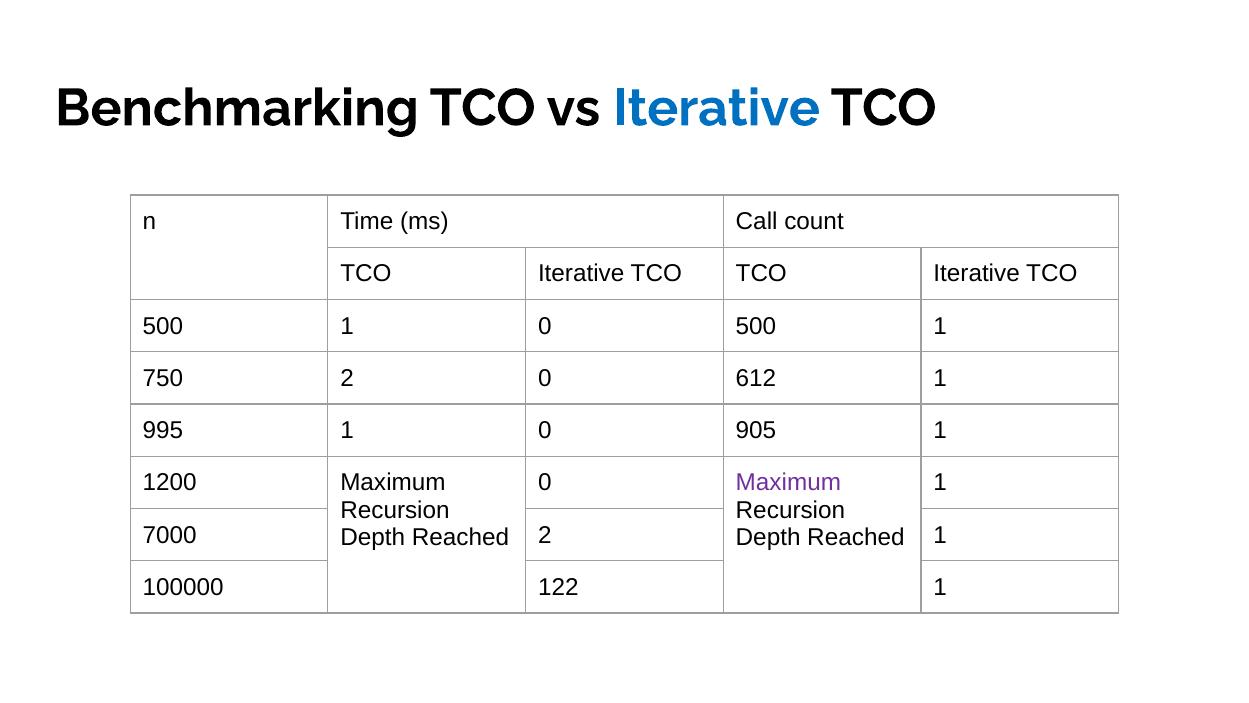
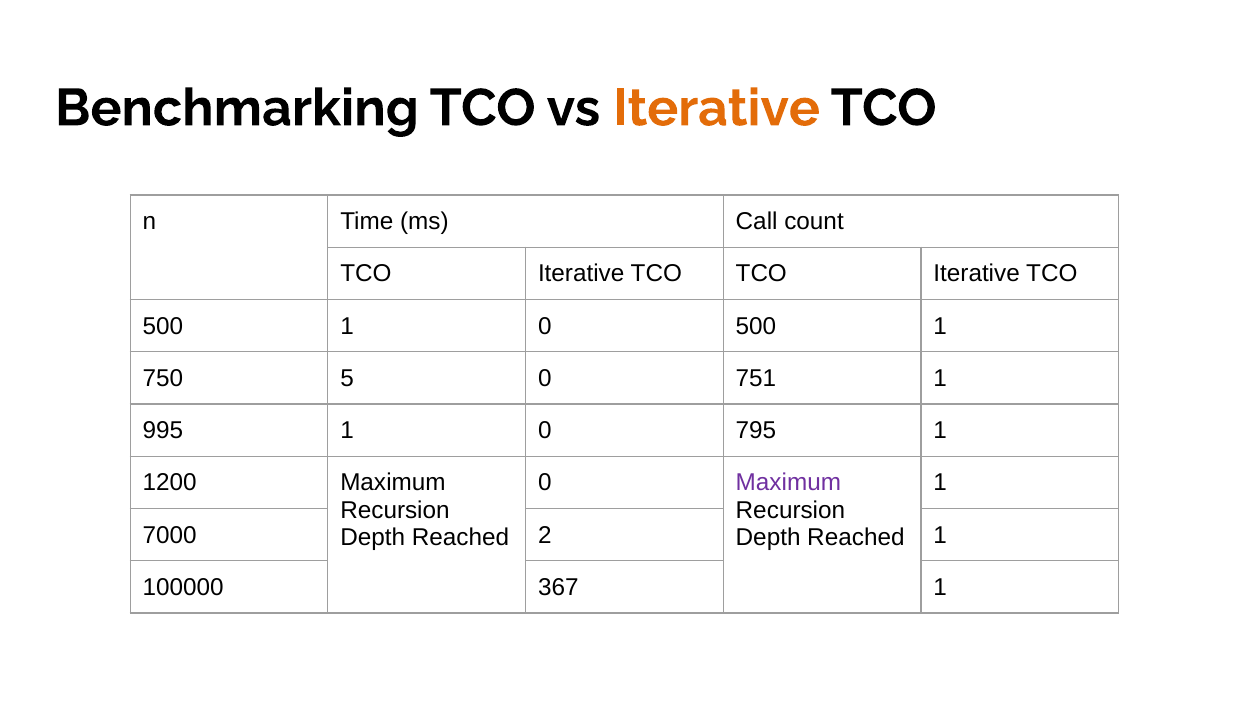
Iterative colour: blue -> orange (716, 108)
750 2: 2 -> 5 (347, 378)
612: 612 -> 751 (756, 378)
905: 905 -> 795 (756, 430)
122: 122 -> 367 (558, 587)
